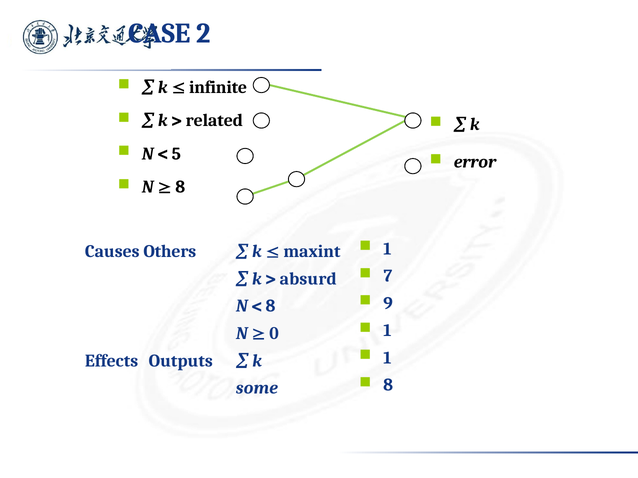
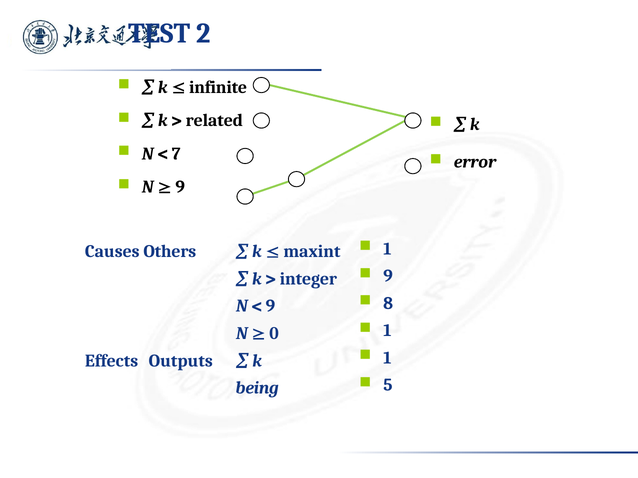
CASE: CASE -> TEST (159, 33)
5: 5 -> 7 (176, 154)
8: 8 -> 9 (180, 187)
7: 7 -> 9 (388, 276)
absurd: absurd -> integer (308, 279)
9: 9 -> 8 (388, 304)
8: 8 -> 9 (270, 306)
8: 8 -> 5 (388, 386)
some: some -> being (257, 388)
